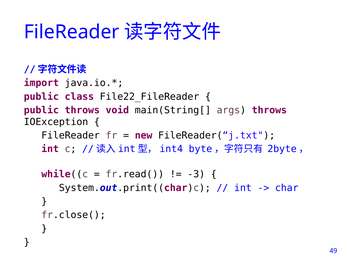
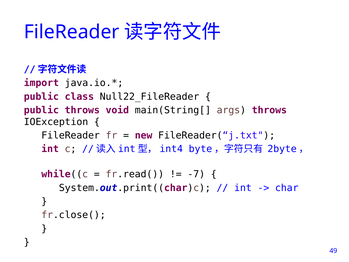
File22_FileReader: File22_FileReader -> Null22_FileReader (149, 96)
-3: -3 -> -7 (196, 174)
